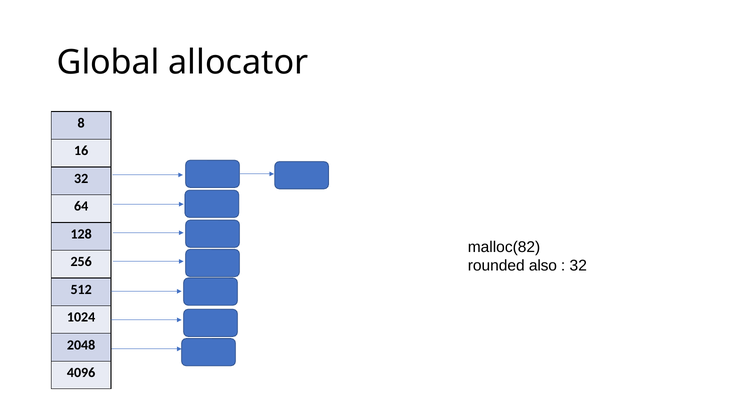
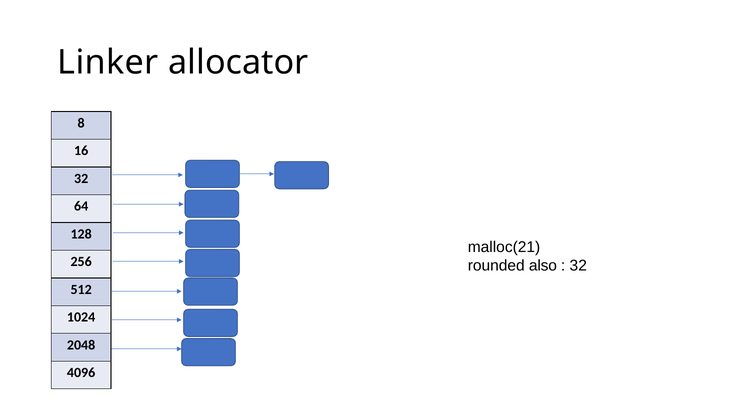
Global: Global -> Linker (108, 63)
malloc(82: malloc(82 -> malloc(21 (504, 247)
